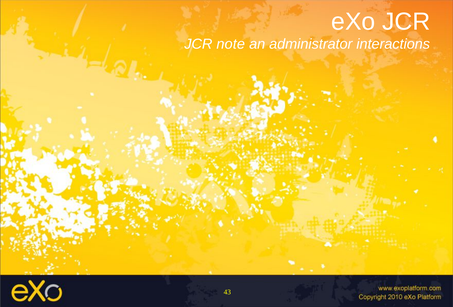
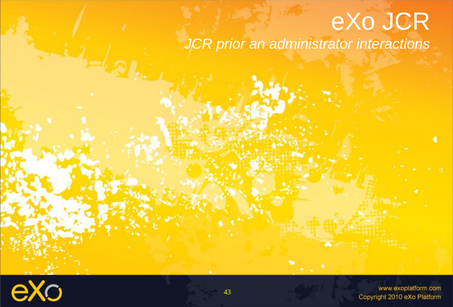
note: note -> prior (231, 44)
